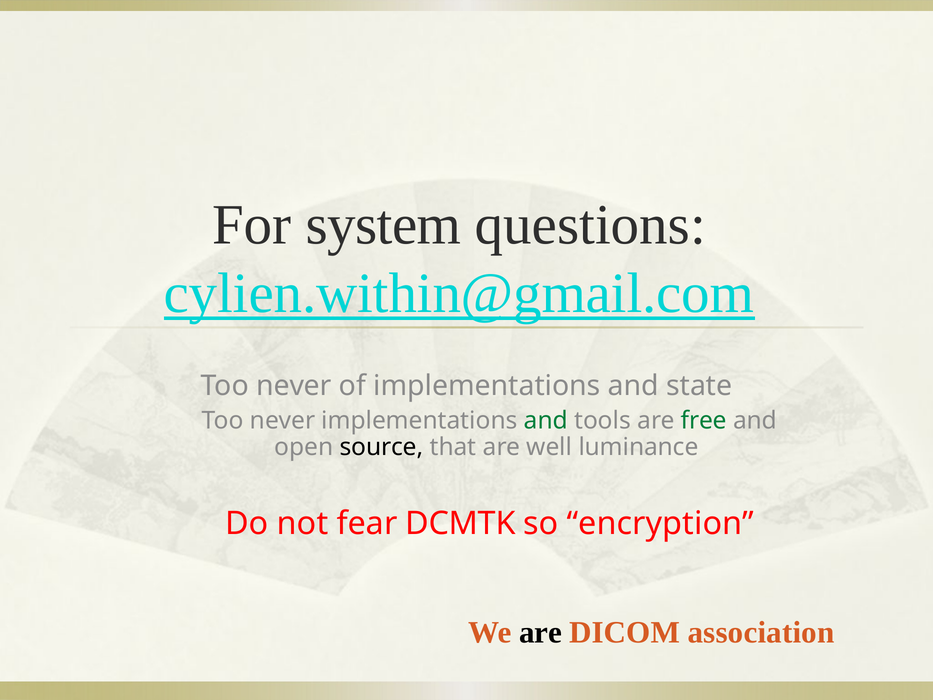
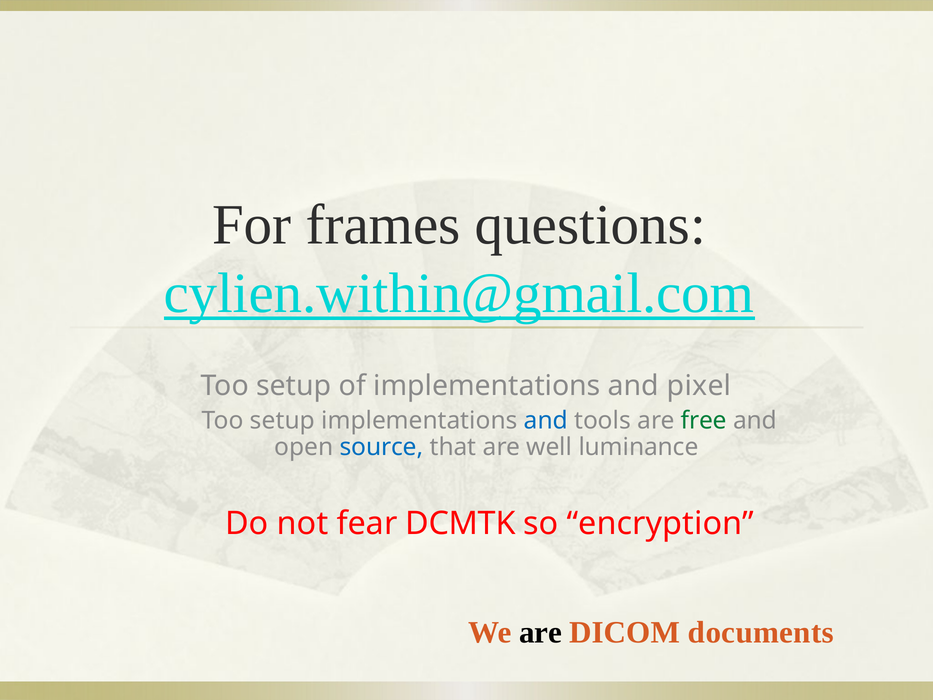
system: system -> frames (383, 225)
never: never -> setup (294, 386)
state: state -> pixel (699, 386)
never: never -> setup (282, 420)
and colour: green -> blue (546, 420)
source colour: black -> blue (382, 447)
association: association -> documents (761, 632)
